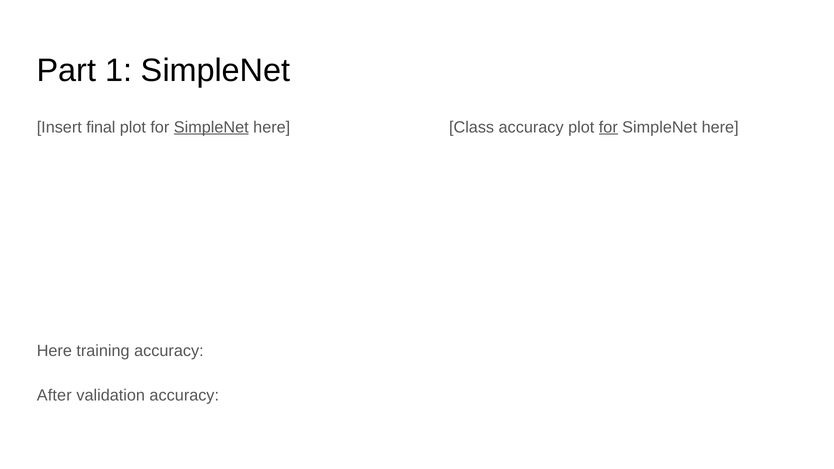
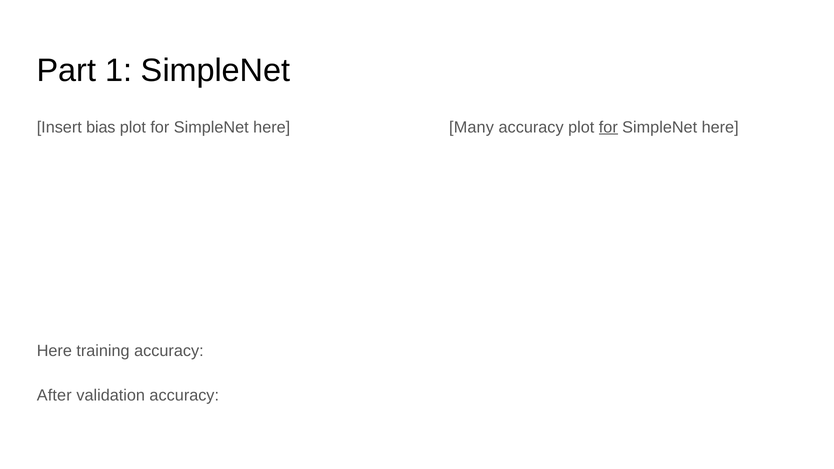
final: final -> bias (101, 127)
SimpleNet underline: present -> none (211, 127)
Class: Class -> Many (472, 127)
